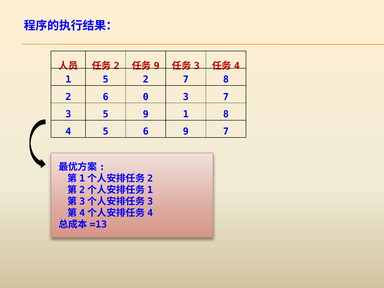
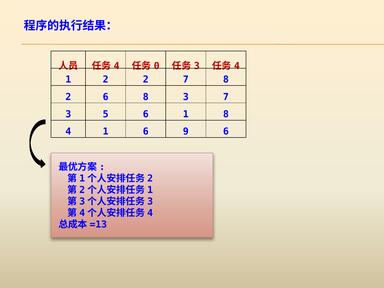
2: 2 -> 4 (117, 66)
9: 9 -> 0 (157, 66)
1 5: 5 -> 2 (106, 80)
6 0: 0 -> 8 (146, 97)
5 9: 9 -> 6 (146, 114)
5: 5 -> 1 (106, 131)
9 7: 7 -> 6 (226, 131)
